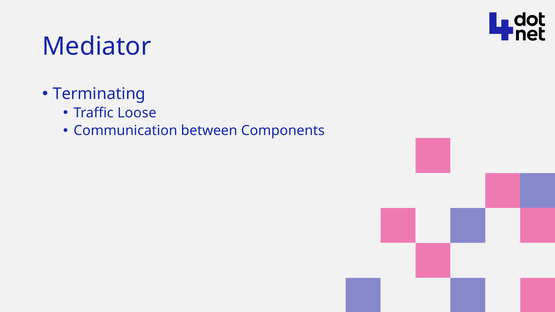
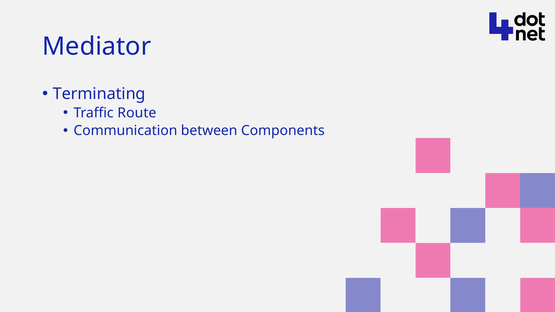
Loose: Loose -> Route (137, 113)
